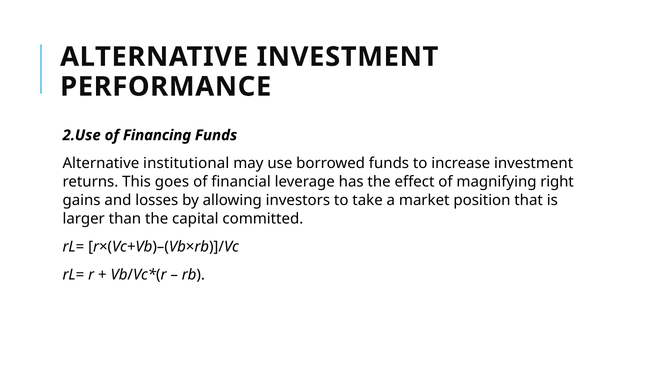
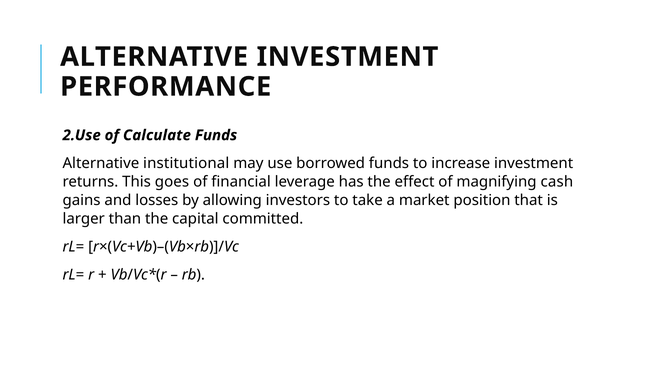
Financing: Financing -> Calculate (157, 135)
right: right -> cash (557, 182)
